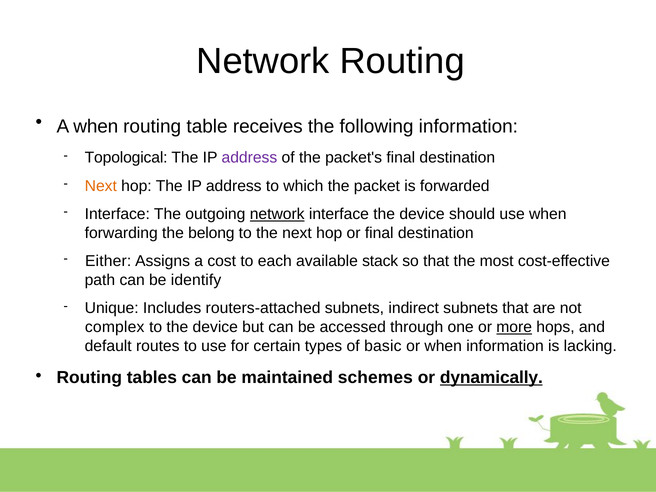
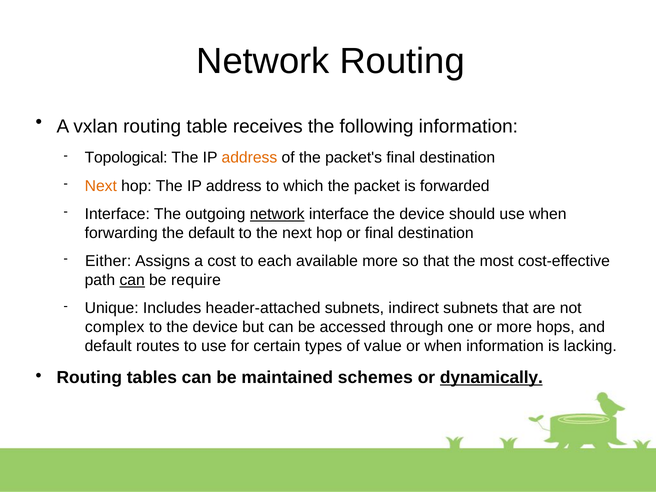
A when: when -> vxlan (96, 126)
address colour: purple -> orange (249, 158)
the belong: belong -> default (211, 233)
available stack: stack -> more (380, 261)
can underline: none -> present (132, 280)
identify: identify -> require (196, 280)
routers-attached: routers-attached -> header-attached (263, 308)
more underline: present -> none (514, 327)
basic: basic -> value (383, 346)
